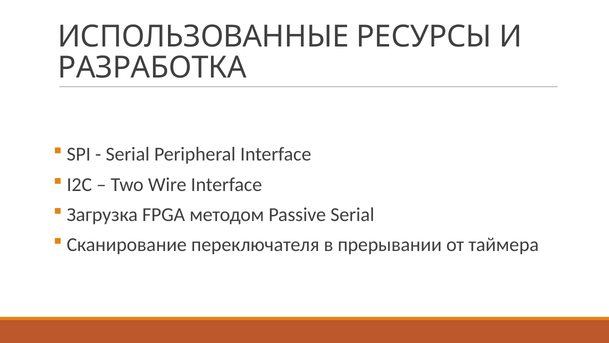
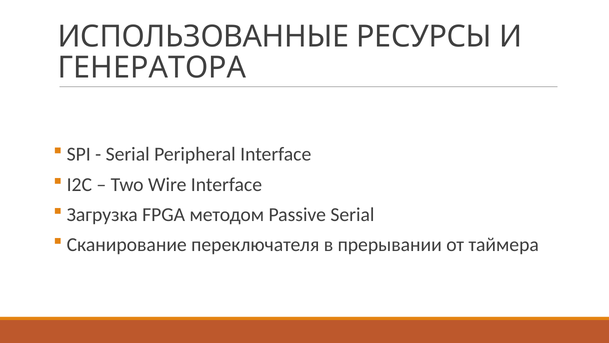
РАЗРАБОТКА: РАЗРАБОТКА -> ГЕНЕРАТОРА (152, 68)
